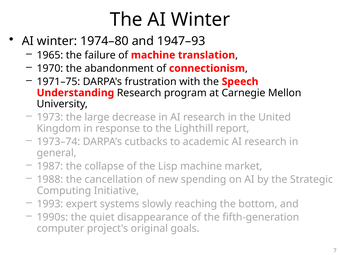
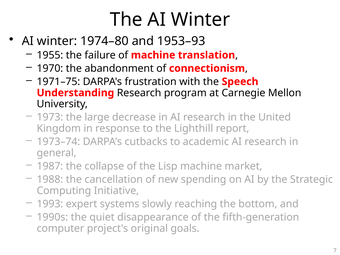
1947–93: 1947–93 -> 1953–93 (181, 41)
1965: 1965 -> 1955 (50, 55)
